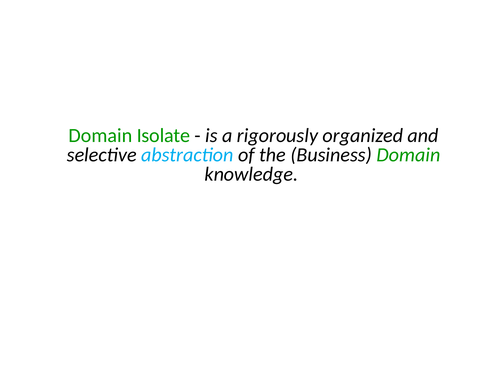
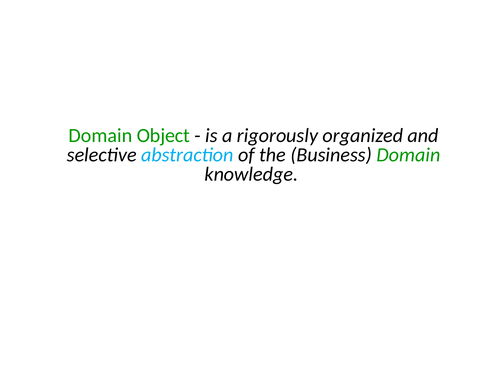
Isolate: Isolate -> Object (163, 136)
